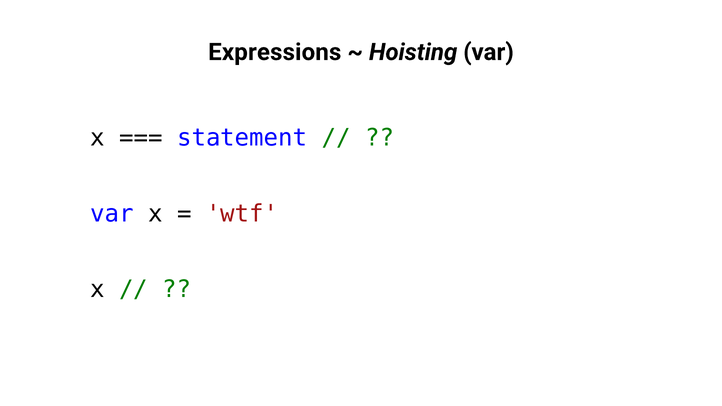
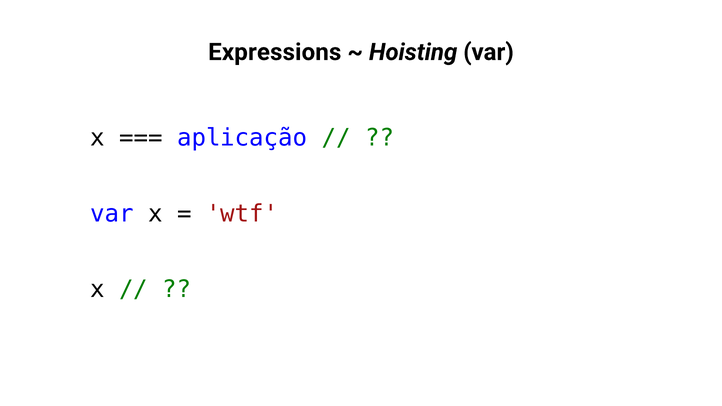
statement: statement -> aplicação (242, 138)
